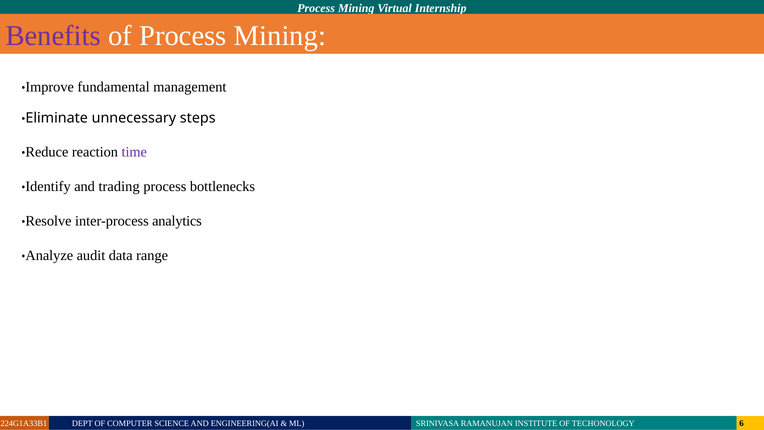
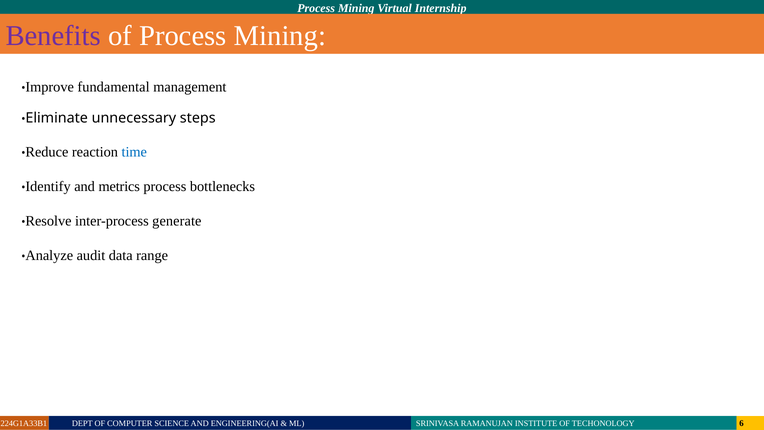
time colour: purple -> blue (134, 152)
trading: trading -> metrics (119, 187)
analytics: analytics -> generate (177, 221)
